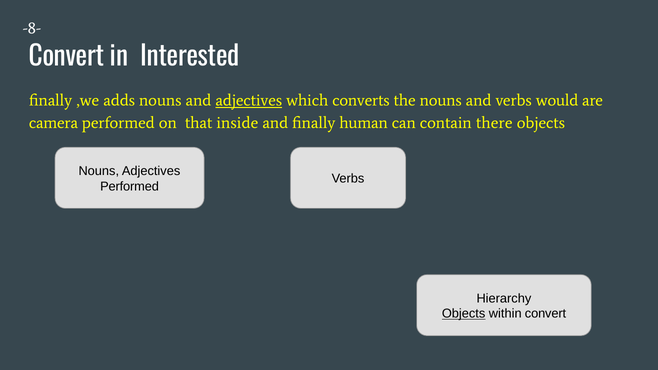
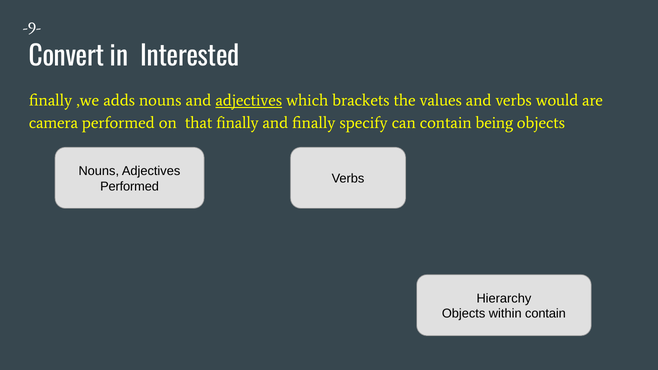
-8-: -8- -> -9- (32, 28)
converts: converts -> brackets (361, 100)
the nouns: nouns -> values (441, 100)
that inside: inside -> finally (237, 123)
human: human -> specify (363, 123)
there: there -> being (494, 123)
Objects underline: present -> none (464, 314)
within convert: convert -> contain (545, 314)
